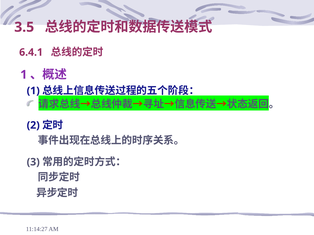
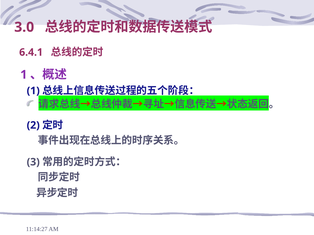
3.5: 3.5 -> 3.0 (24, 27)
